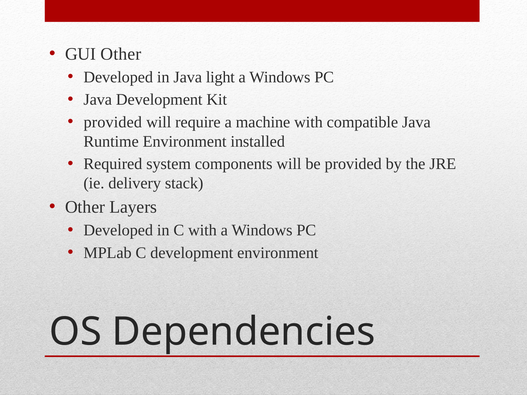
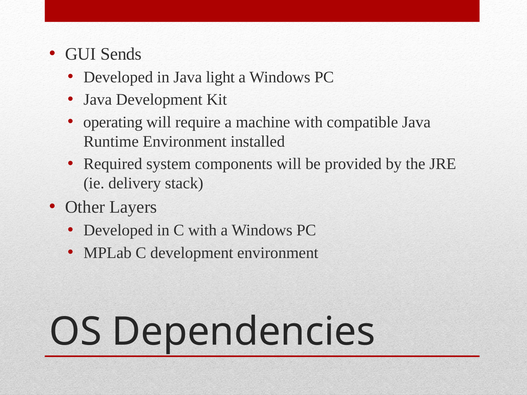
GUI Other: Other -> Sends (121, 54)
provided: provided -> operating (113, 122)
